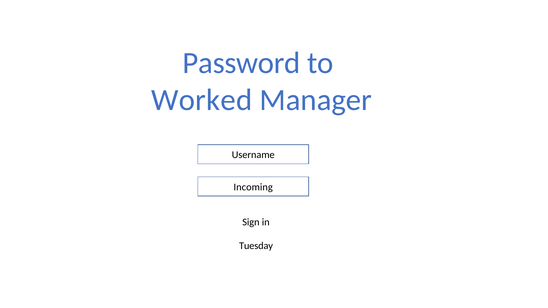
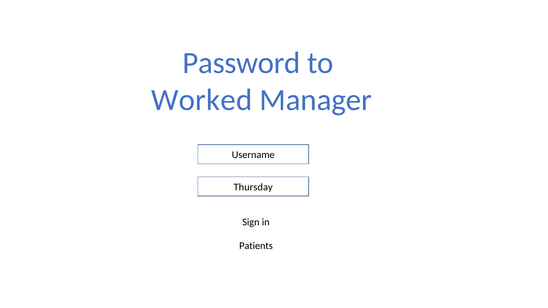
Incoming: Incoming -> Thursday (253, 187)
Tuesday: Tuesday -> Patients (256, 246)
